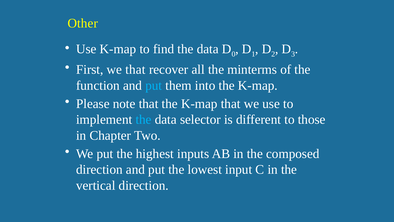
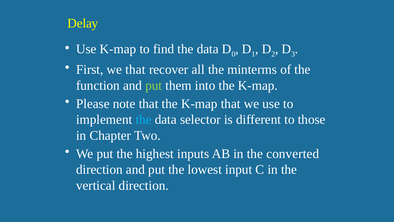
Other: Other -> Delay (83, 23)
put colour: light blue -> light green (154, 85)
composed: composed -> converted (293, 154)
